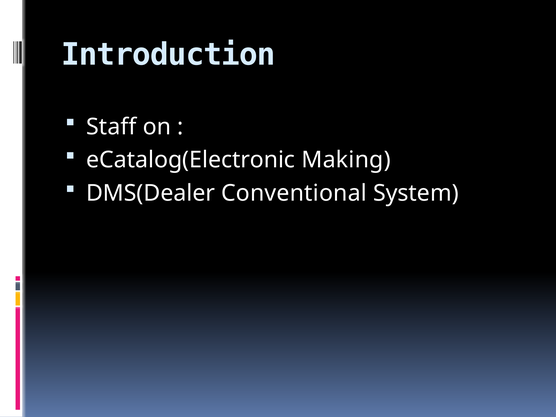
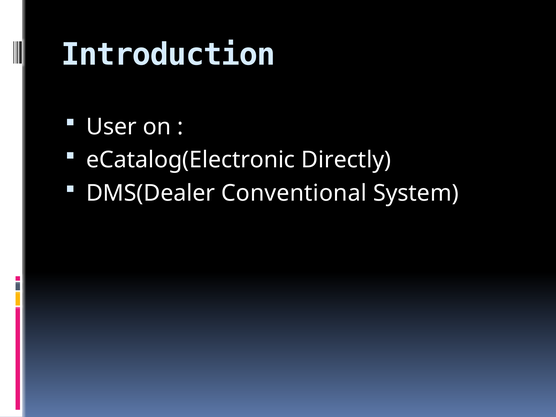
Staff: Staff -> User (111, 127)
Making: Making -> Directly (346, 160)
